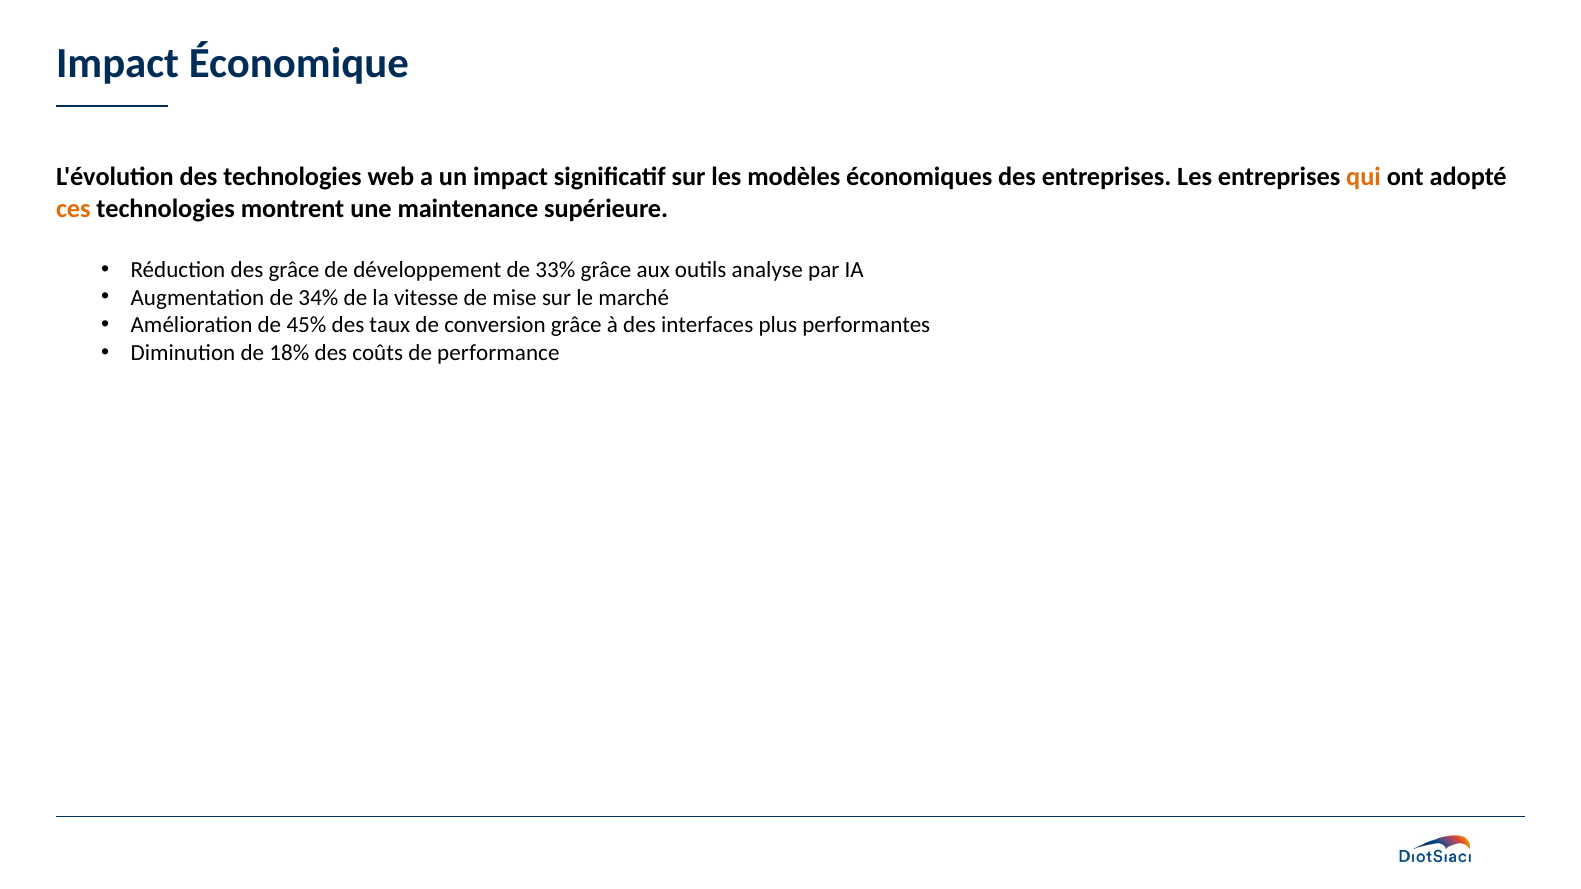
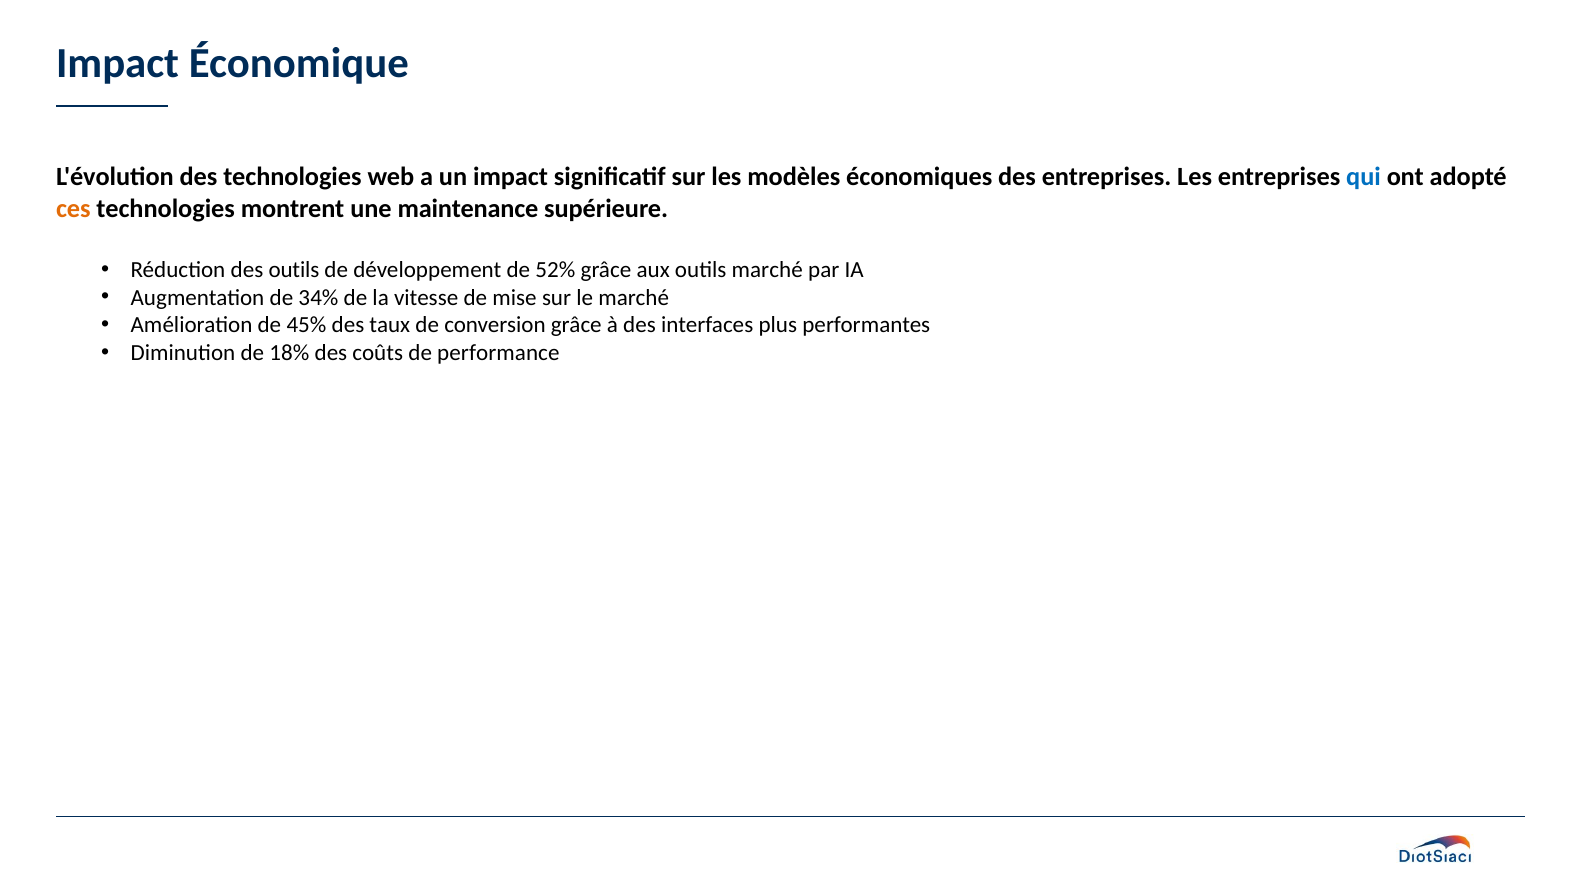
qui colour: orange -> blue (1363, 177)
des grâce: grâce -> outils (294, 270)
33%: 33% -> 52% (555, 270)
outils analyse: analyse -> marché (767, 270)
